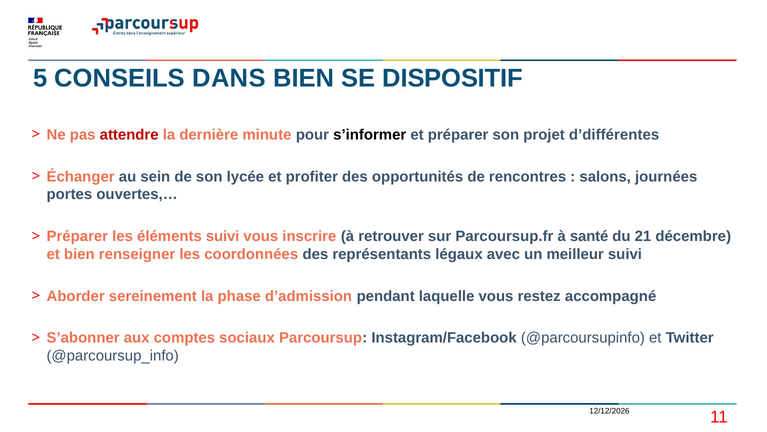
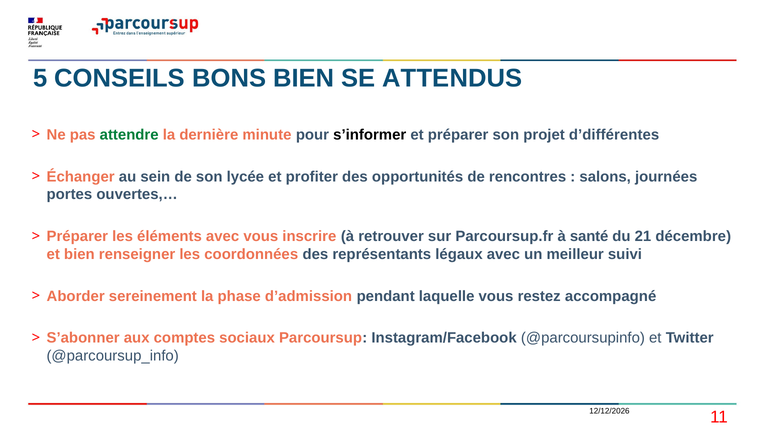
DANS: DANS -> BONS (229, 78)
DISPOSITIF: DISPOSITIF -> ATTENDUS (452, 78)
attendre colour: red -> green (129, 135)
éléments suivi: suivi -> avec (223, 236)
